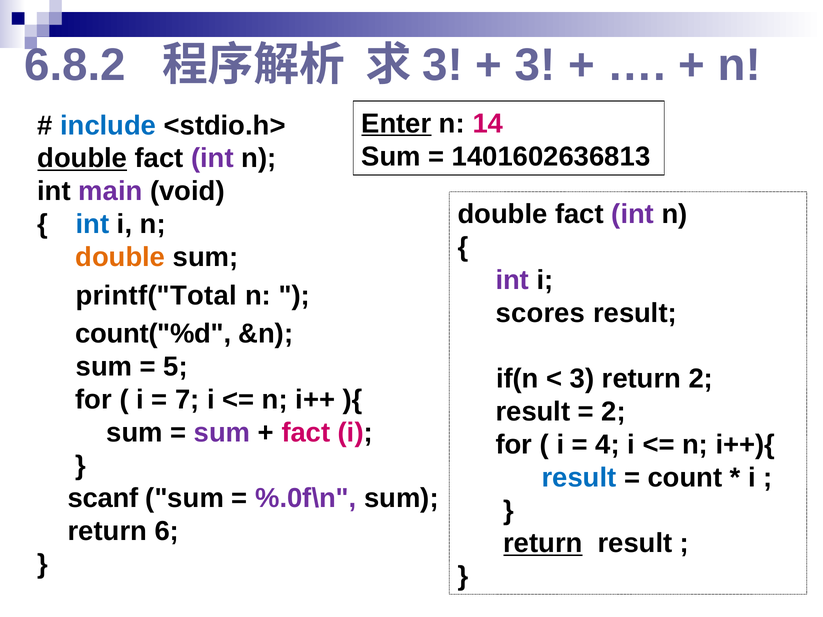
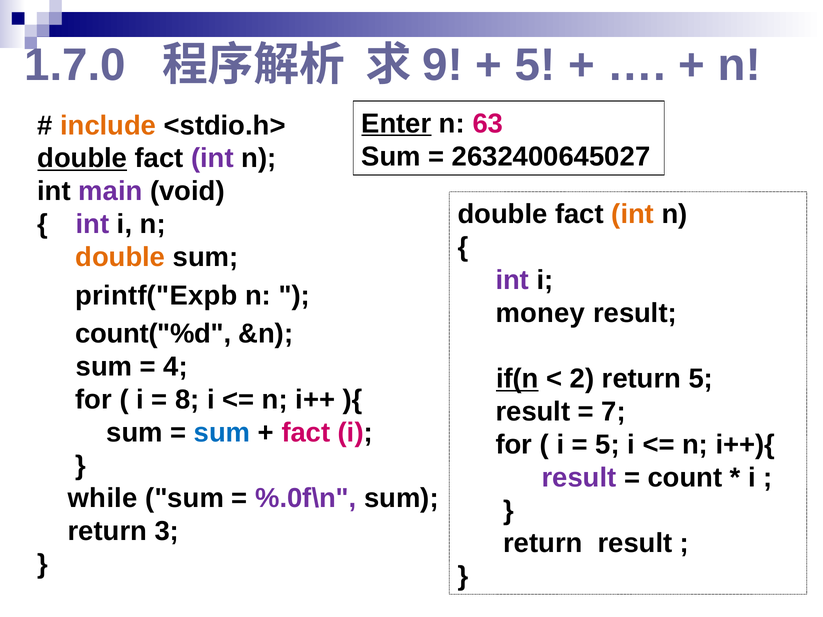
6.8.2: 6.8.2 -> 1.7.0 (75, 65)
3: 3 -> 9 (443, 65)
3: 3 -> 5 (535, 65)
14: 14 -> 63 (488, 124)
include colour: blue -> orange (108, 126)
1401602636813: 1401602636813 -> 2632400645027 (551, 157)
int colour: purple -> orange (633, 214)
int colour: blue -> purple (93, 224)
printf("Total: printf("Total -> printf("Expb (156, 296)
scores: scores -> money (540, 313)
5: 5 -> 4 (176, 367)
if(n underline: none -> present (517, 379)
3: 3 -> 2 (582, 379)
return 2: 2 -> 5 (701, 379)
7: 7 -> 8 (187, 400)
2: 2 -> 7 (614, 412)
sum colour: purple -> blue (222, 433)
4: 4 -> 5 (608, 445)
result colour: blue -> purple (579, 478)
scanf: scanf -> while (103, 499)
6: 6 -> 3 (167, 532)
return underline: present -> none (543, 544)
